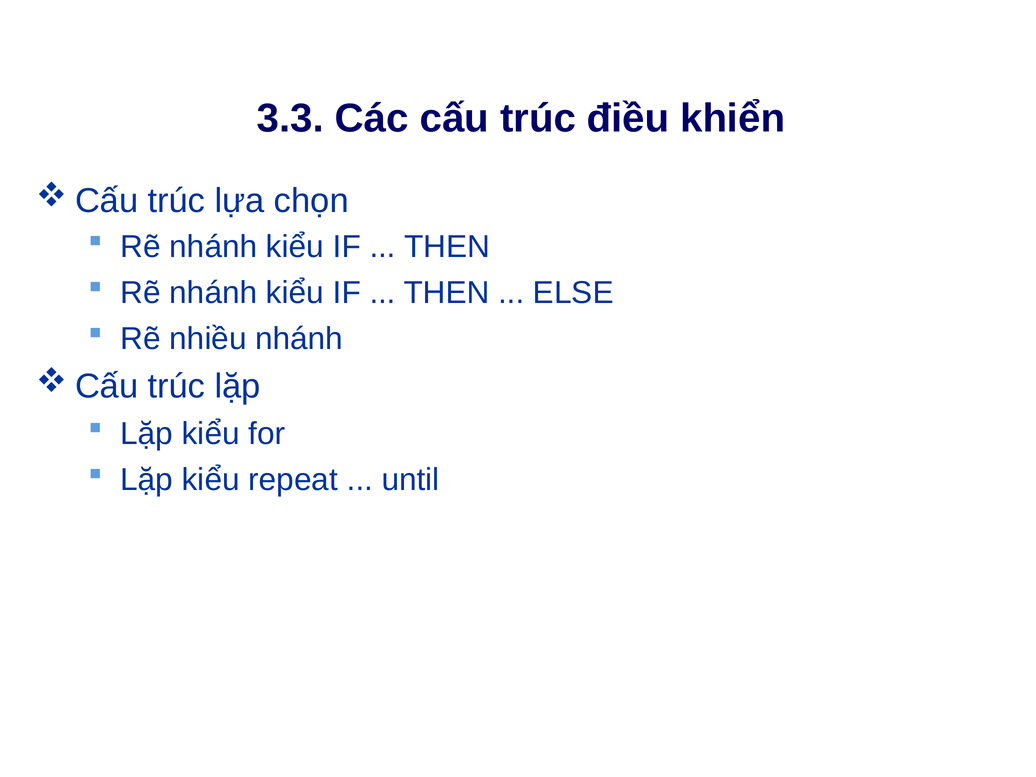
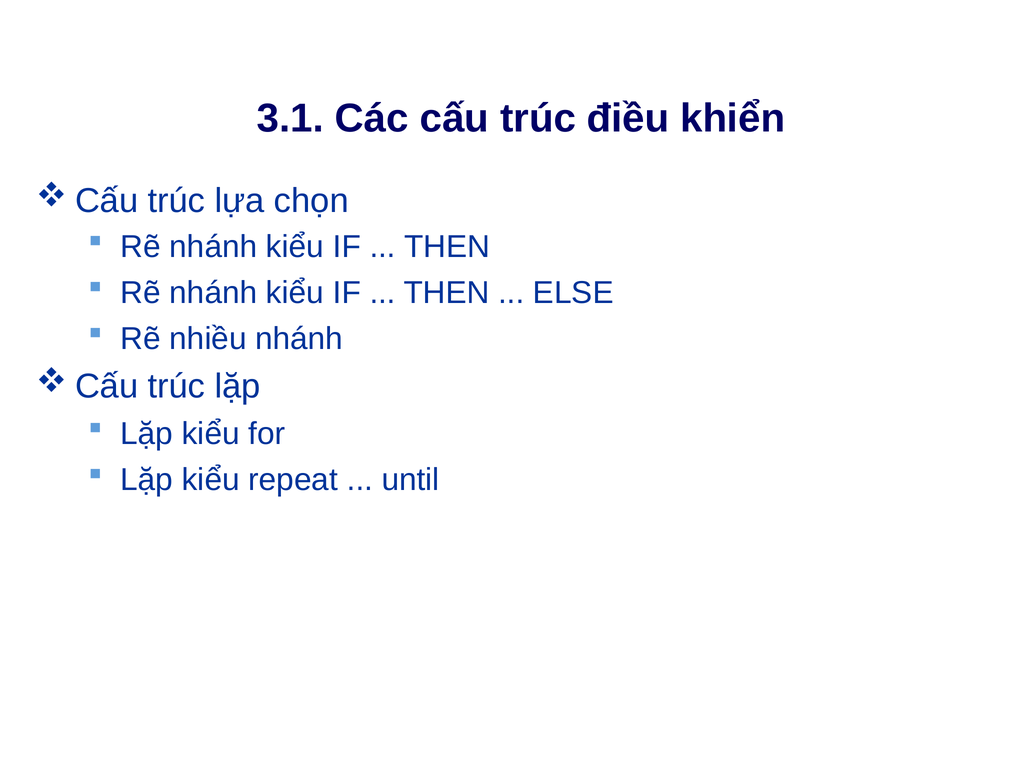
3.3: 3.3 -> 3.1 (290, 118)
